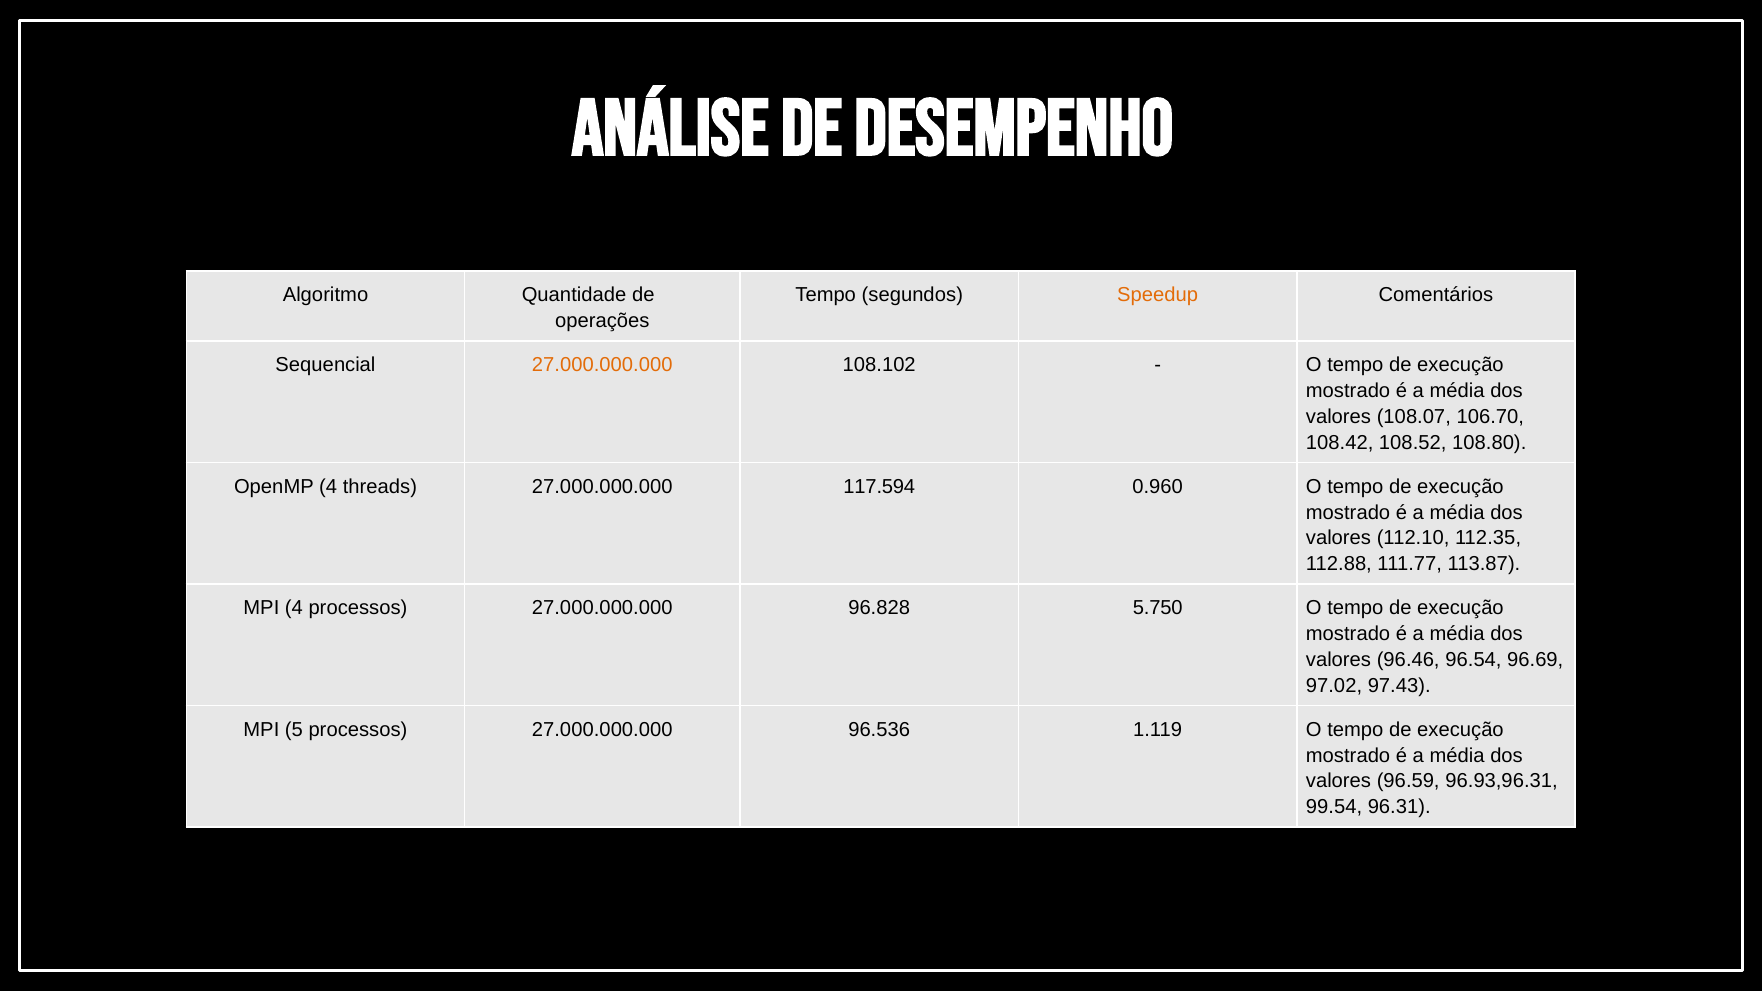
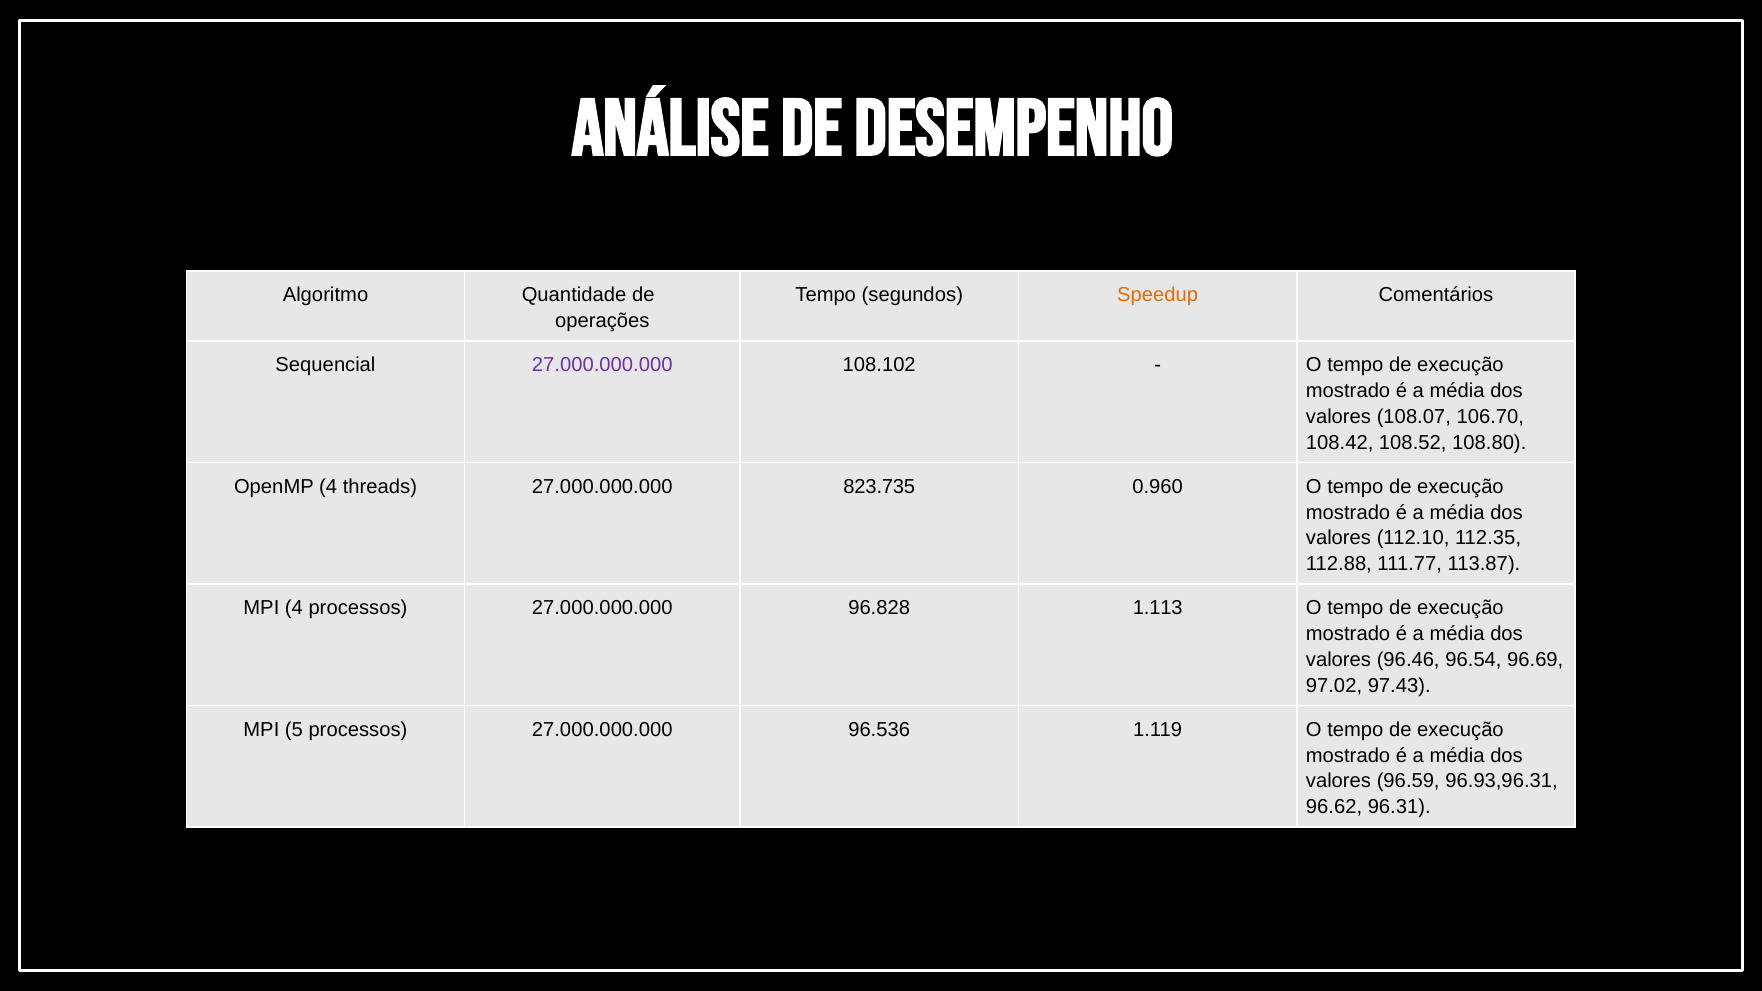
27.000.000.000 colour: orange -> purple (602, 365)
117.594: 117.594 -> 823.735 (879, 487)
5.750: 5.750 -> 1.113 (1158, 608)
99.54: 99.54 -> 96.62 (1334, 807)
